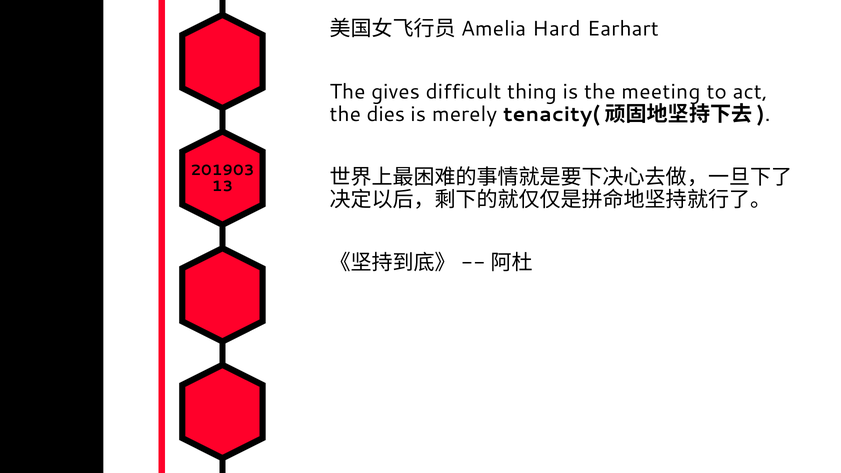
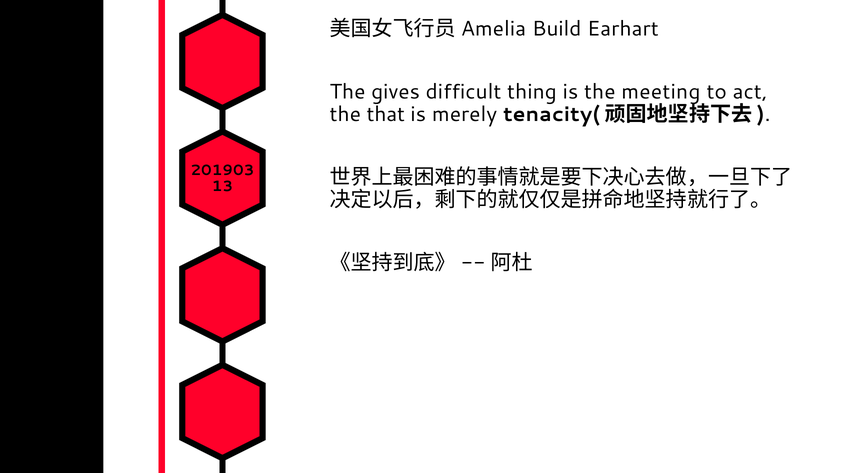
Hard: Hard -> Build (557, 29)
dies: dies -> that (386, 114)
